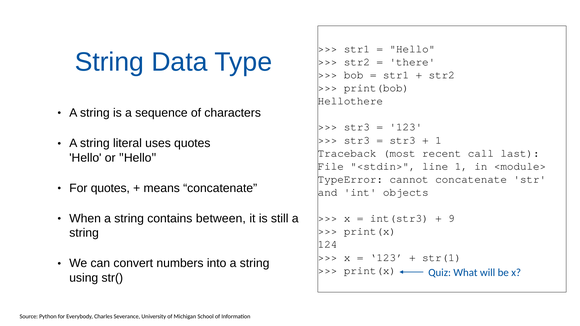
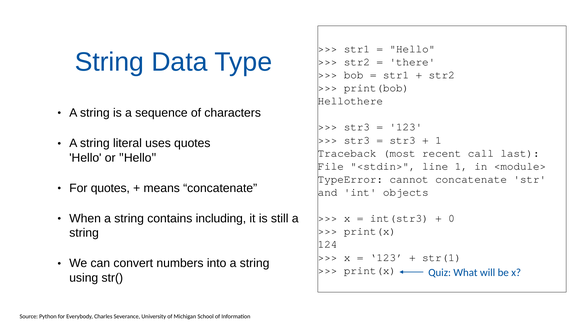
between: between -> including (221, 219)
9: 9 -> 0 (451, 218)
